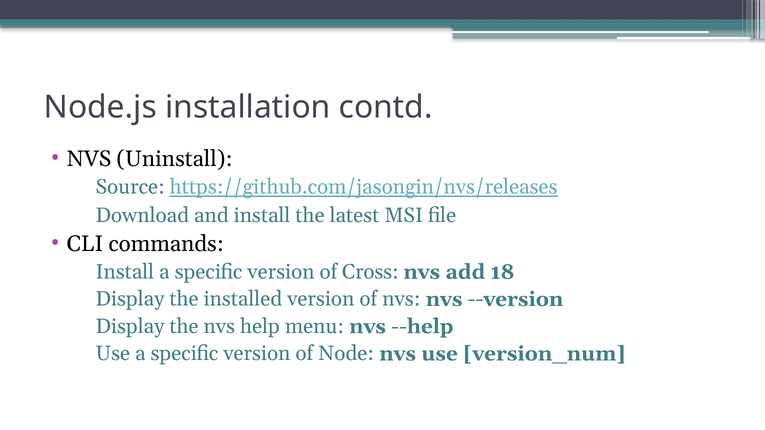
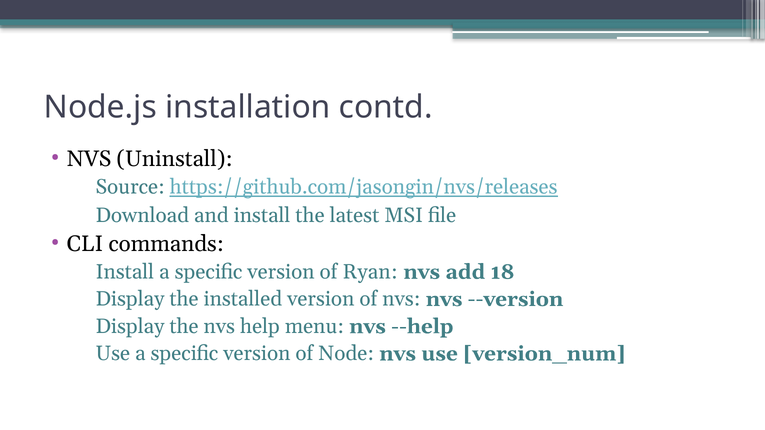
Cross: Cross -> Ryan (370, 272)
